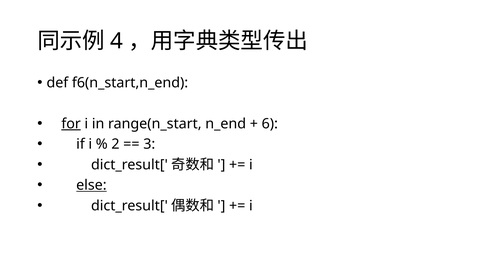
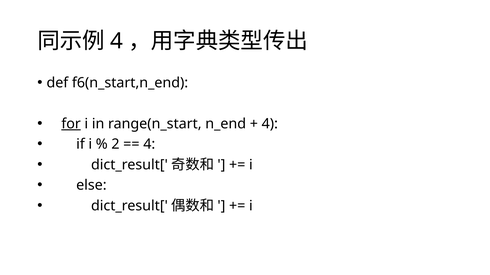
6: 6 -> 4 (270, 124)
3: 3 -> 4 (149, 144)
else underline: present -> none (91, 186)
